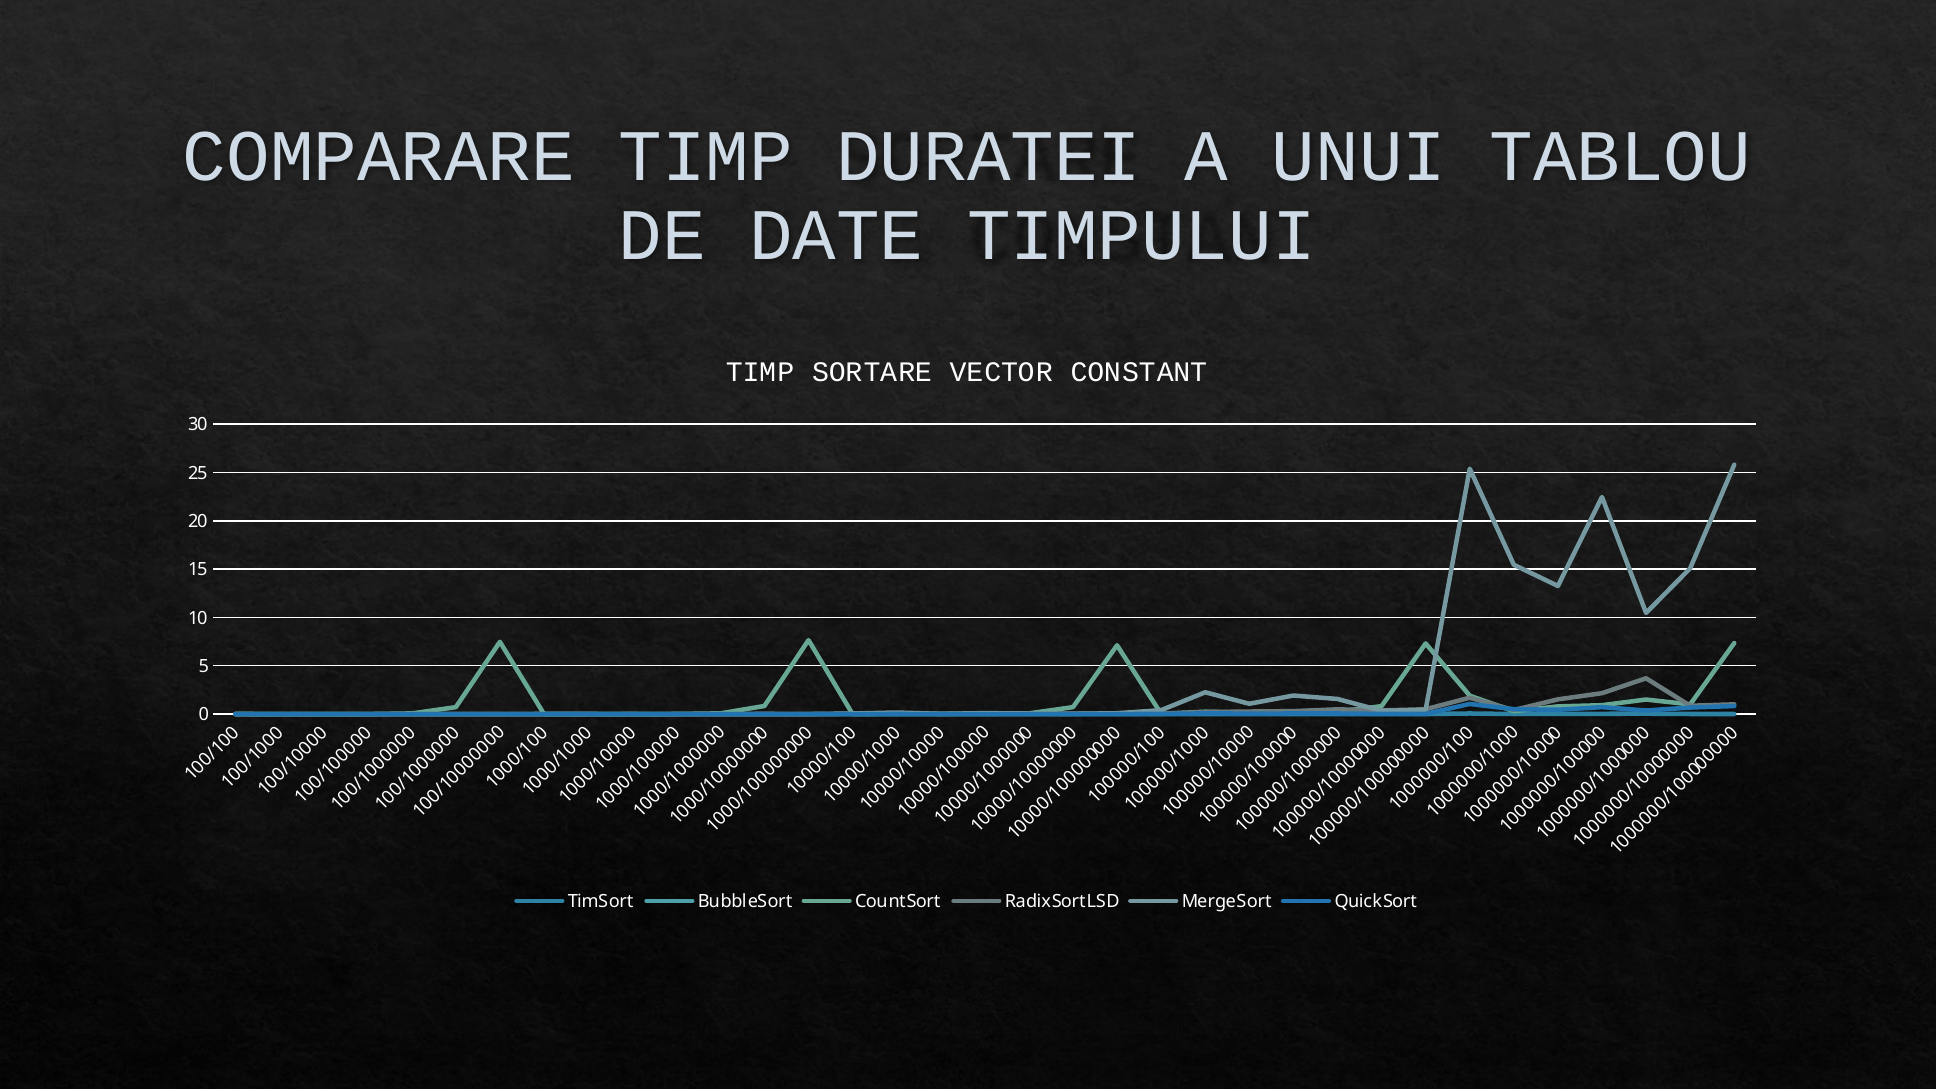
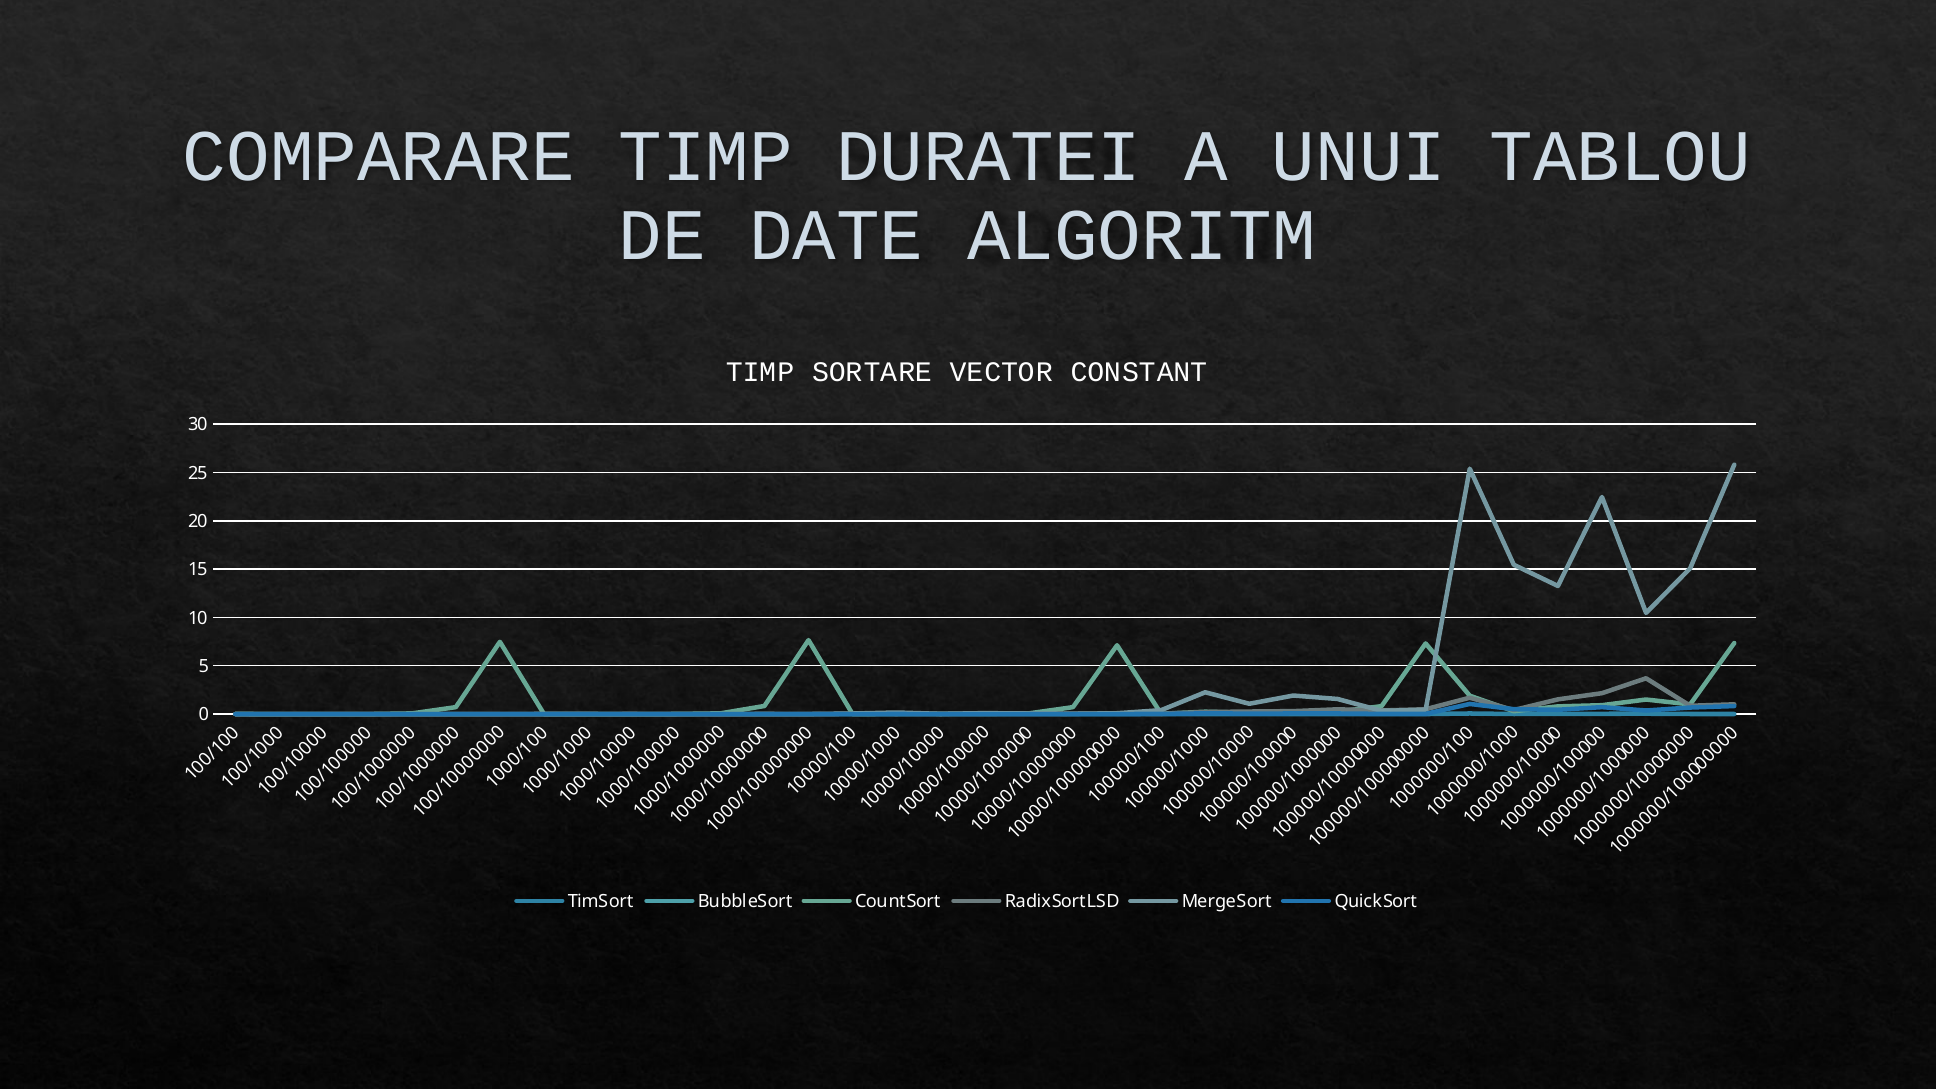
TIMPULUI: TIMPULUI -> ALGORITM (1141, 235)
